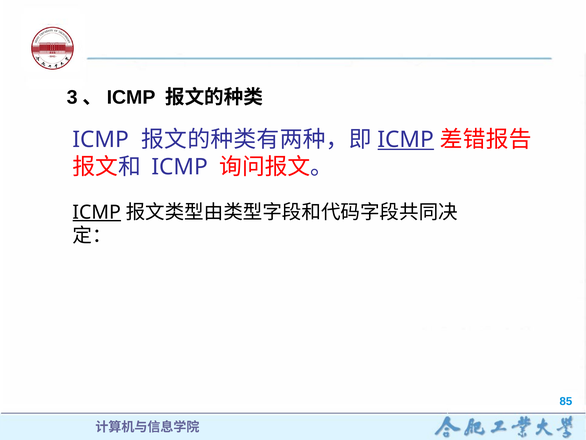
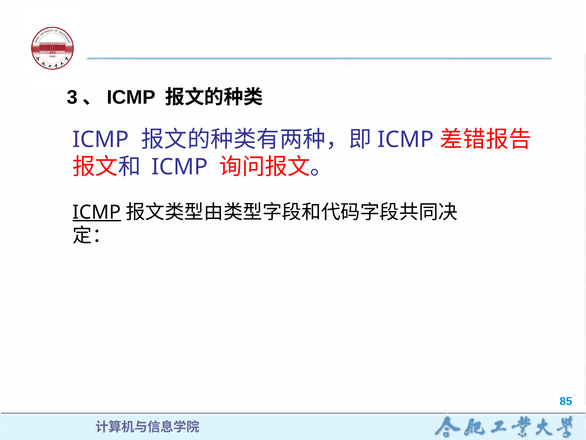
ICMP underline: present -> none (406, 140)
